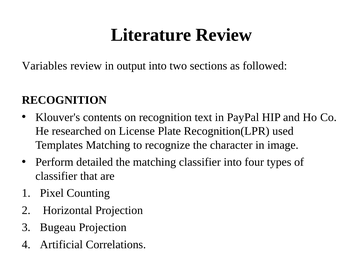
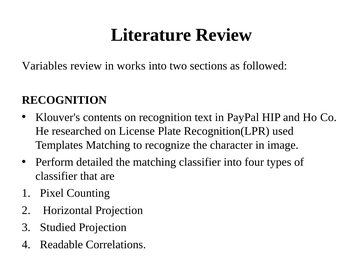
output: output -> works (131, 66)
Bugeau: Bugeau -> Studied (58, 228)
Artificial: Artificial -> Readable (61, 245)
